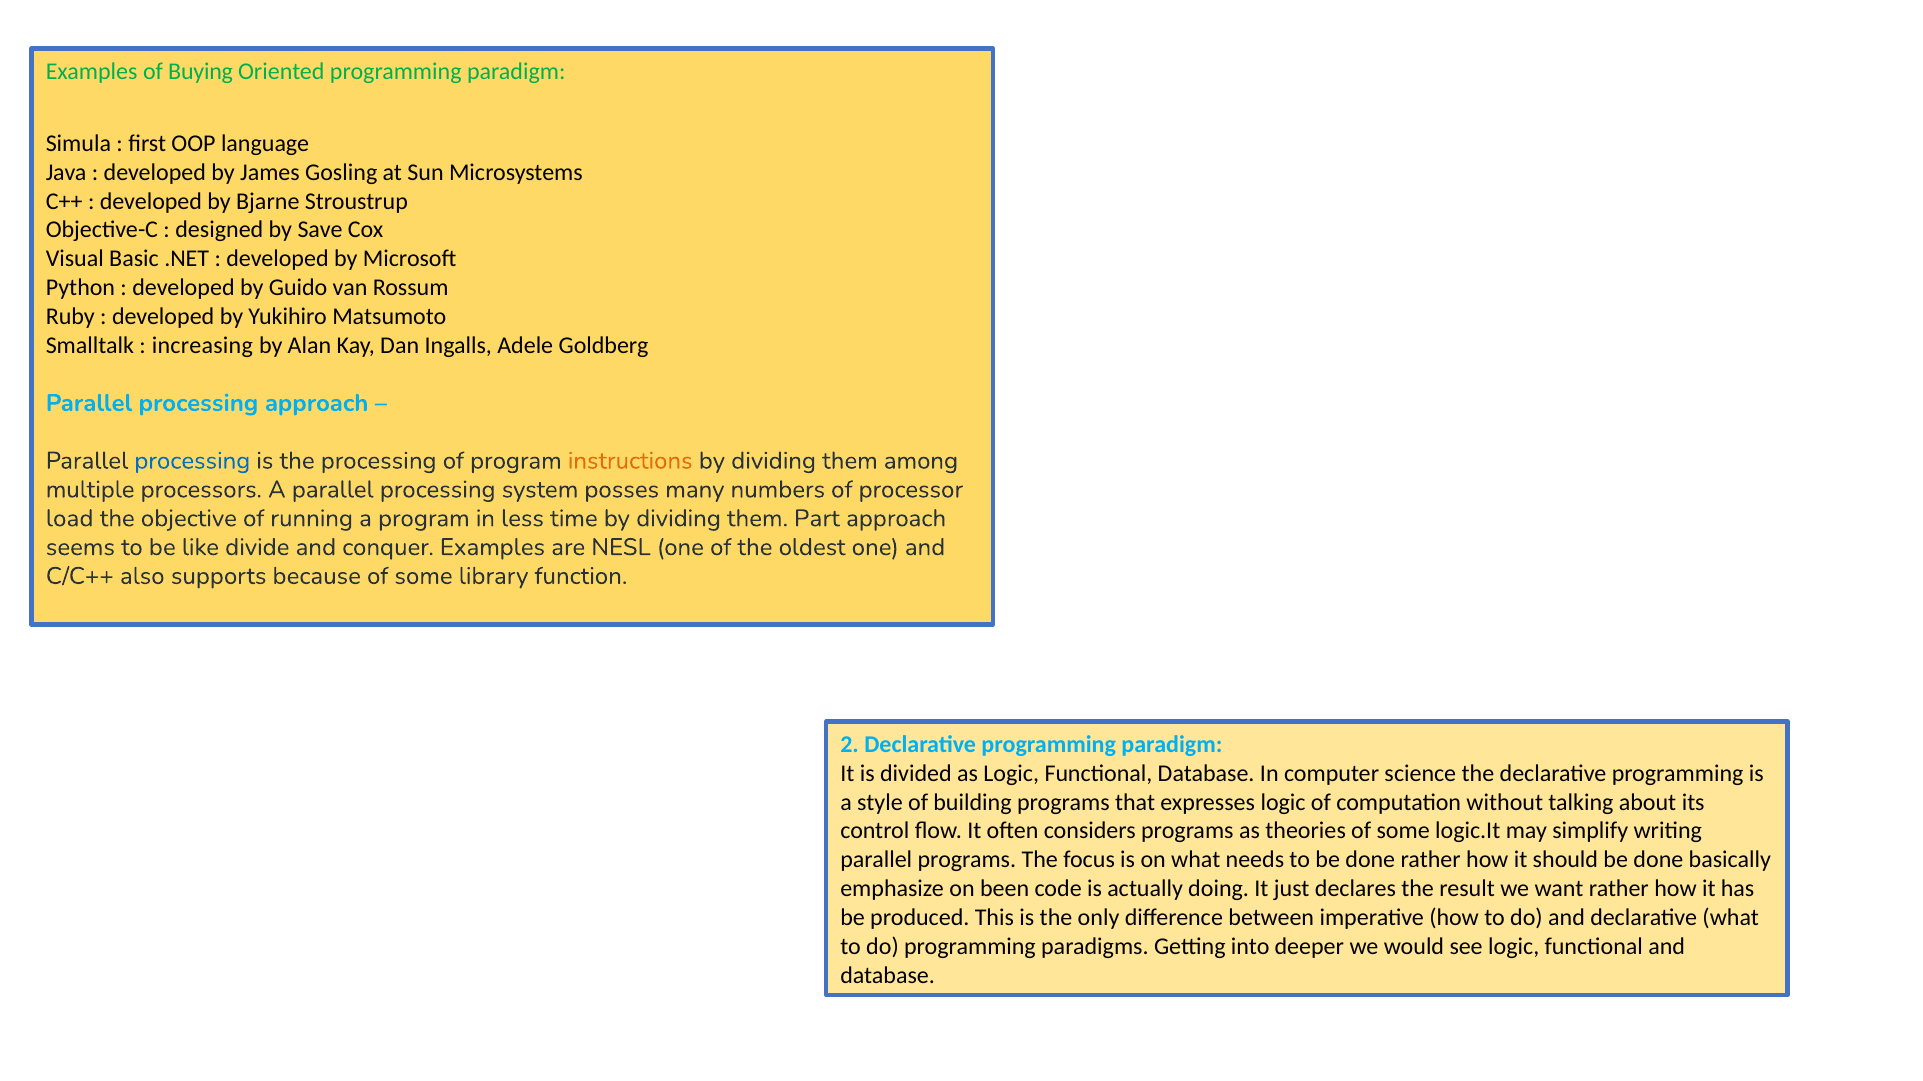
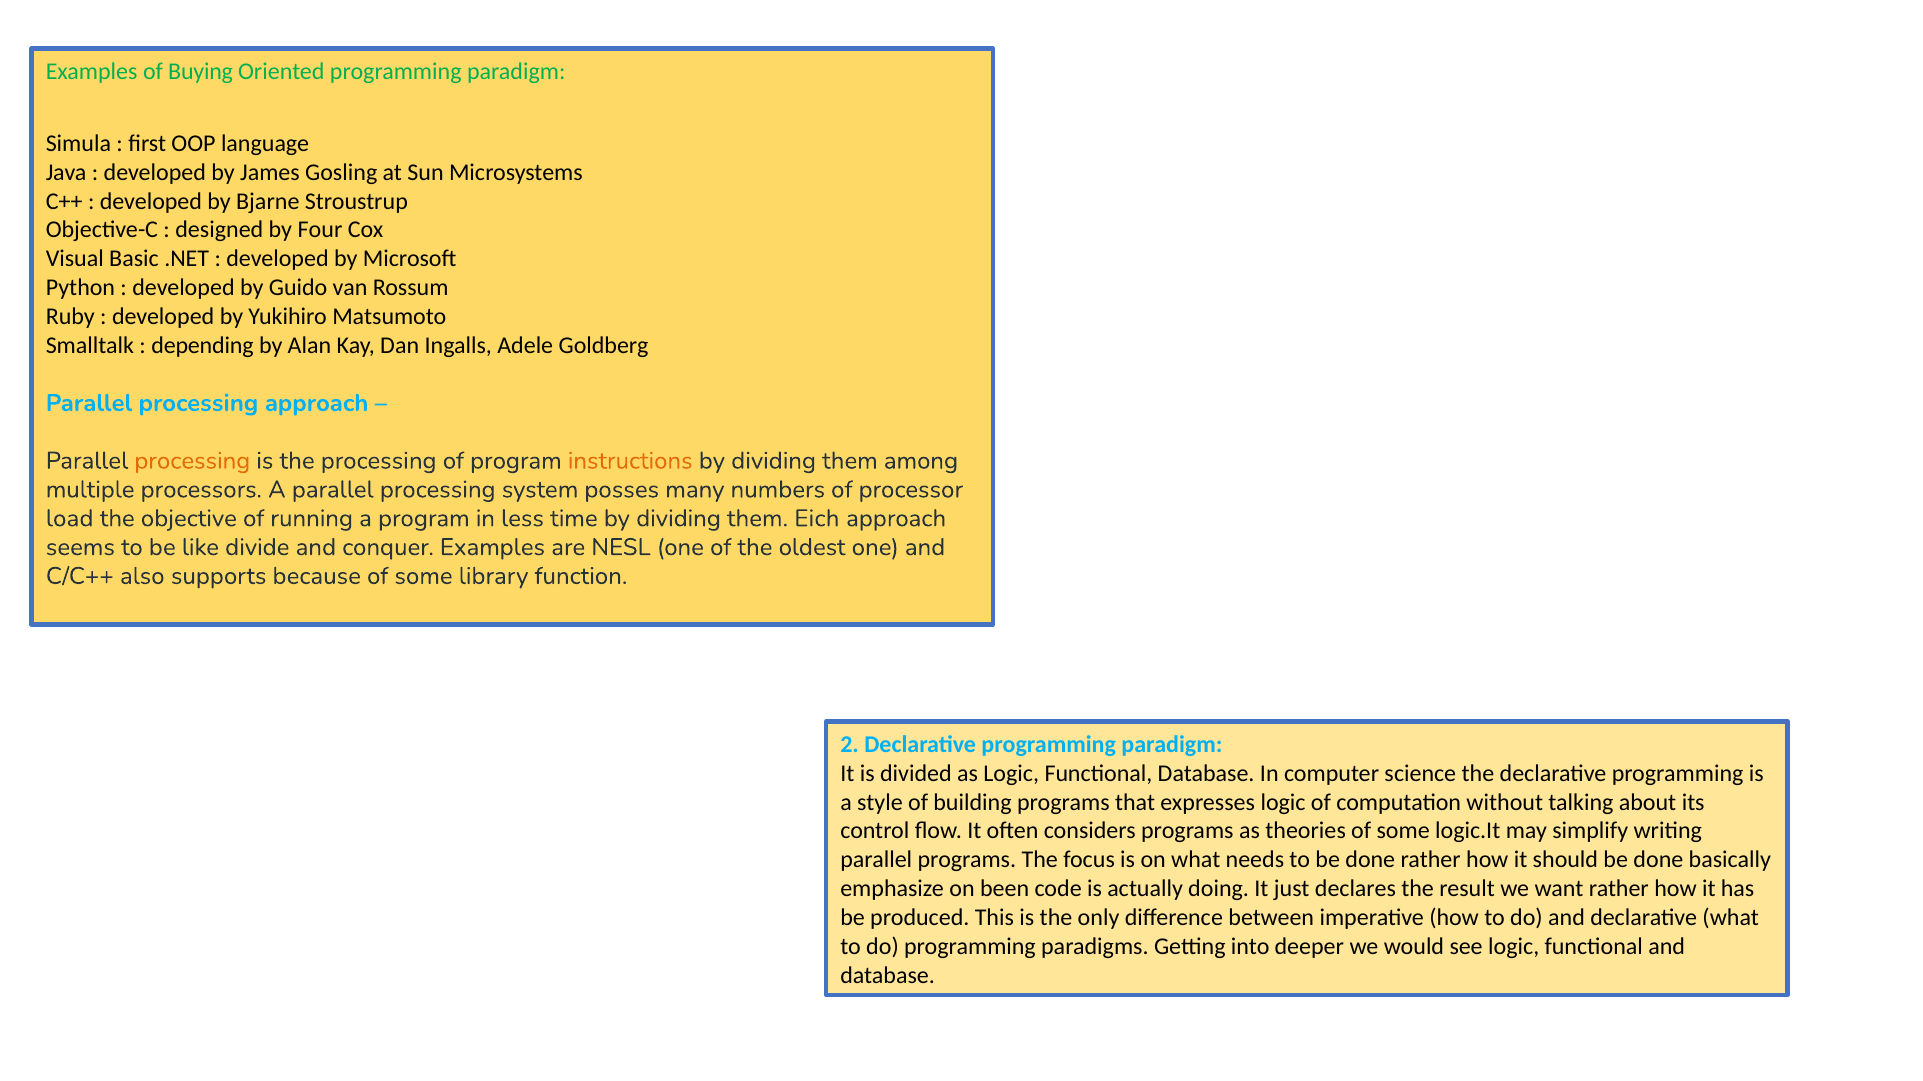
Save: Save -> Four (320, 230)
increasing: increasing -> depending (203, 346)
processing colour: blue -> orange (192, 461)
Part: Part -> Eich (817, 519)
